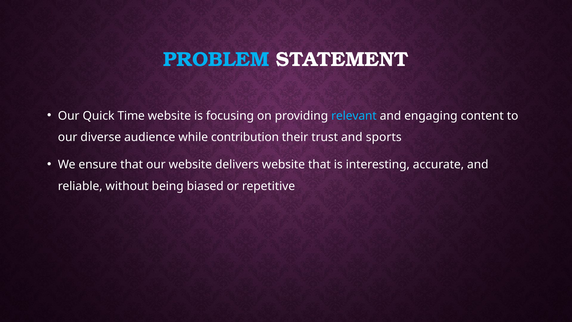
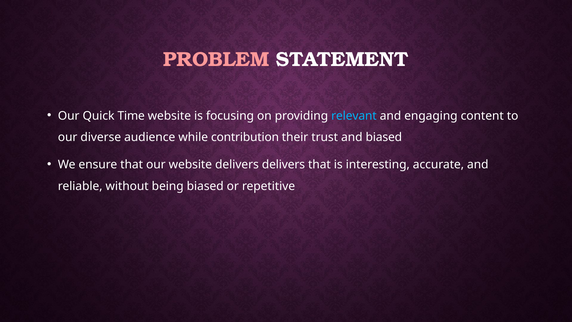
PROBLEM colour: light blue -> pink (216, 60)
and sports: sports -> biased (384, 137)
delivers website: website -> delivers (283, 165)
